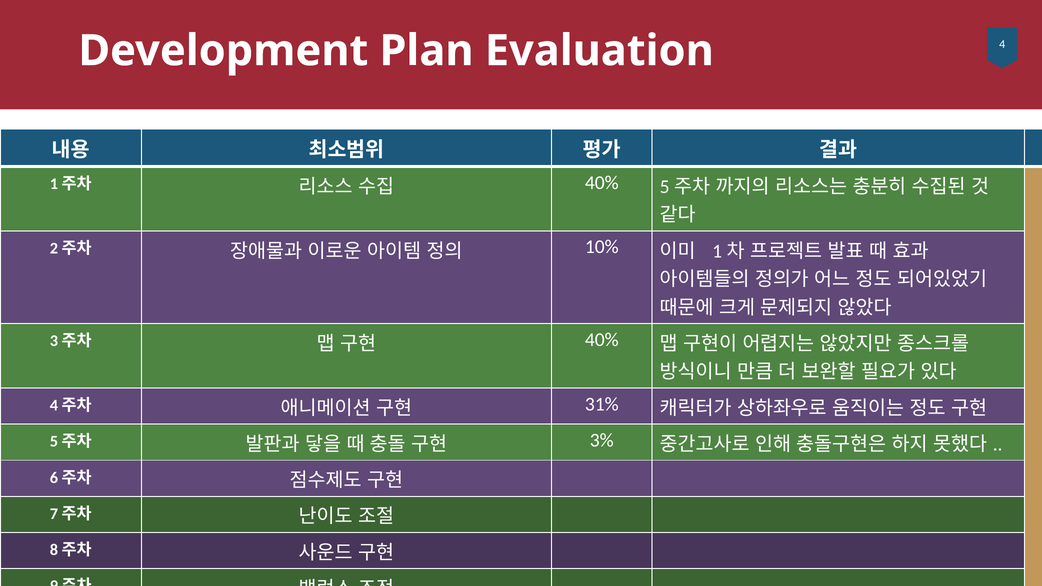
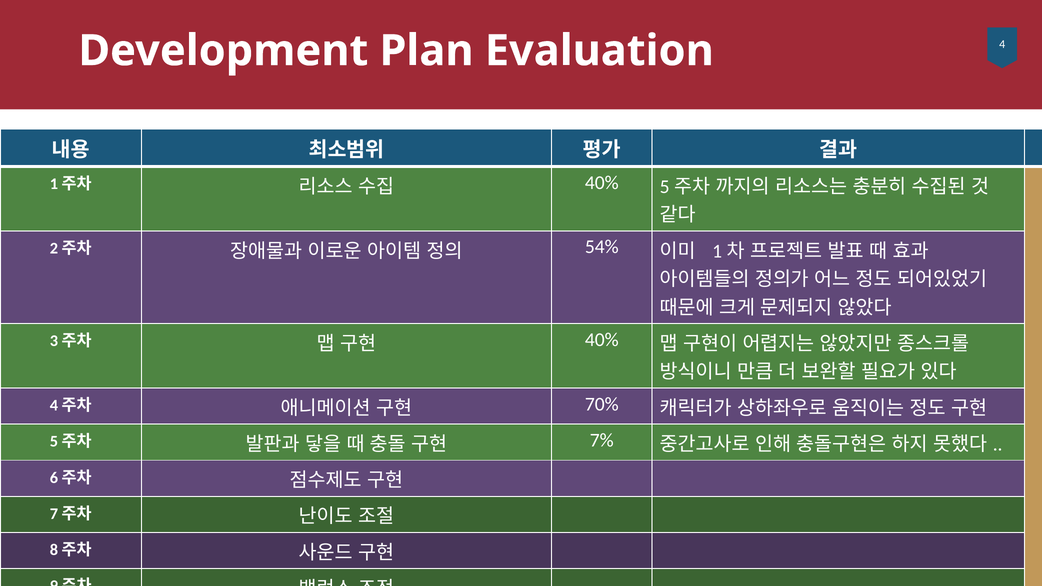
10%: 10% -> 54% (602, 247)
31%: 31% -> 70% (602, 404)
3%: 3% -> 7% (602, 440)
